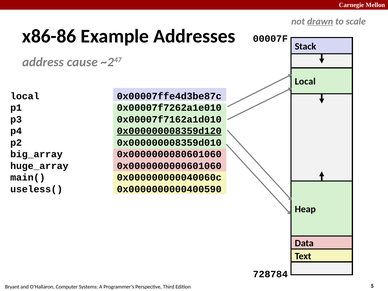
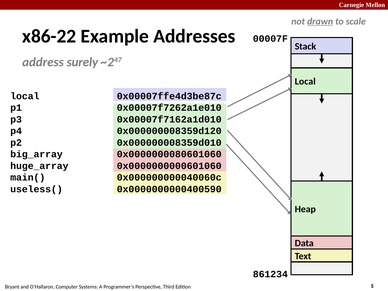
x86-86: x86-86 -> x86-22 (49, 36)
cause: cause -> surely (82, 62)
0x000000008359d120 underline: present -> none (169, 131)
728784: 728784 -> 861234 (270, 274)
